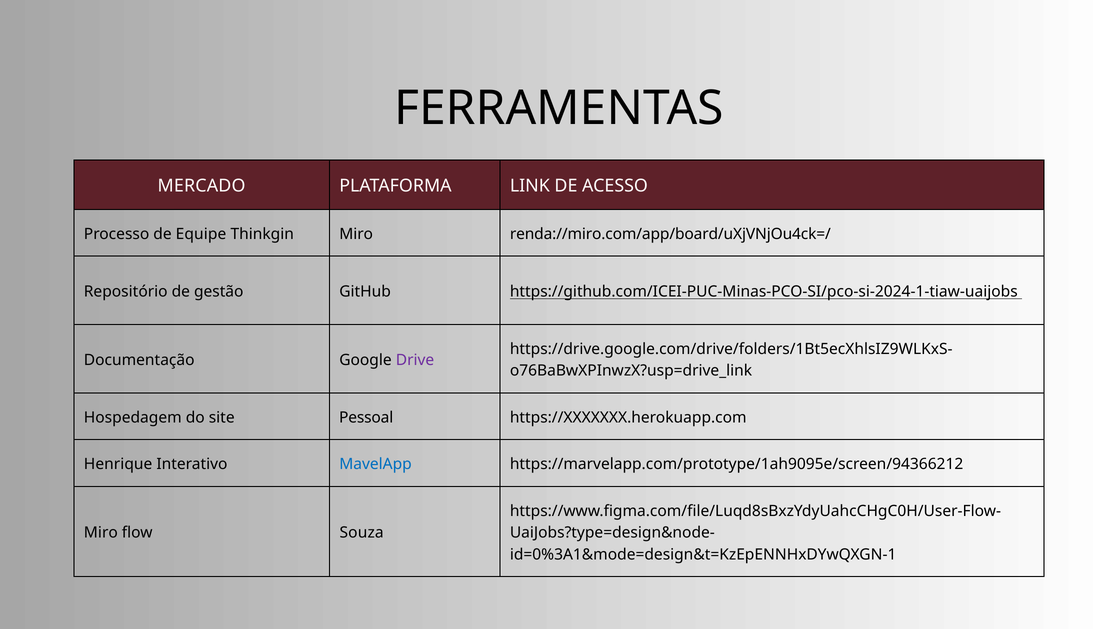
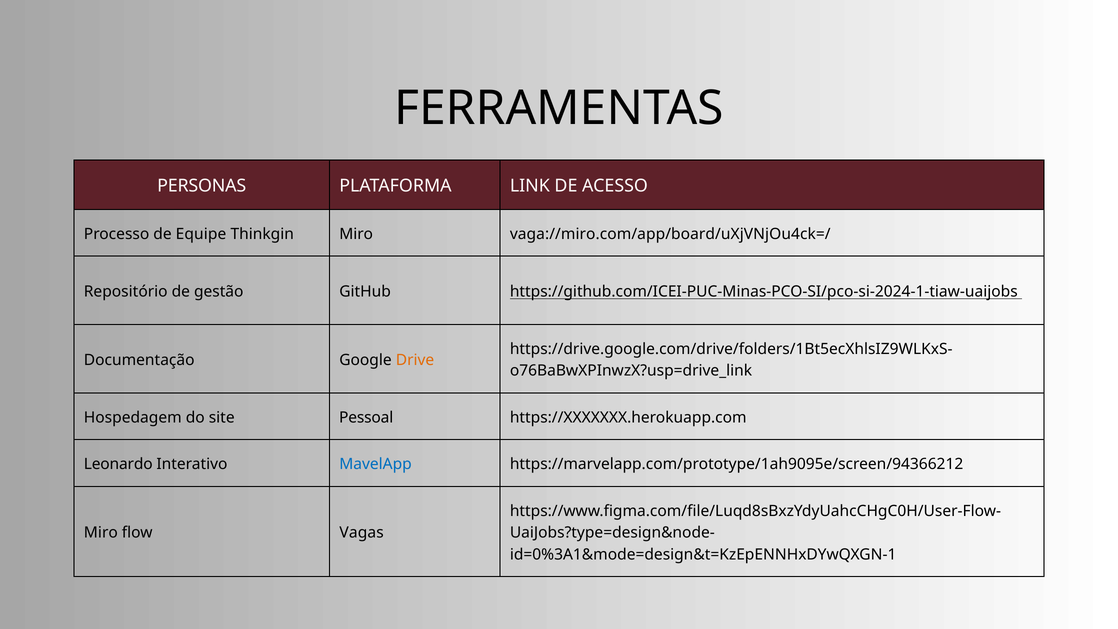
MERCADO: MERCADO -> PERSONAS (202, 186)
renda://miro.com/app/board/uXjVNjOu4ck=/: renda://miro.com/app/board/uXjVNjOu4ck=/ -> vaga://miro.com/app/board/uXjVNjOu4ck=/ (670, 234)
Drive colour: purple -> orange (415, 360)
Henrique: Henrique -> Leonardo (118, 464)
Souza: Souza -> Vagas (362, 533)
